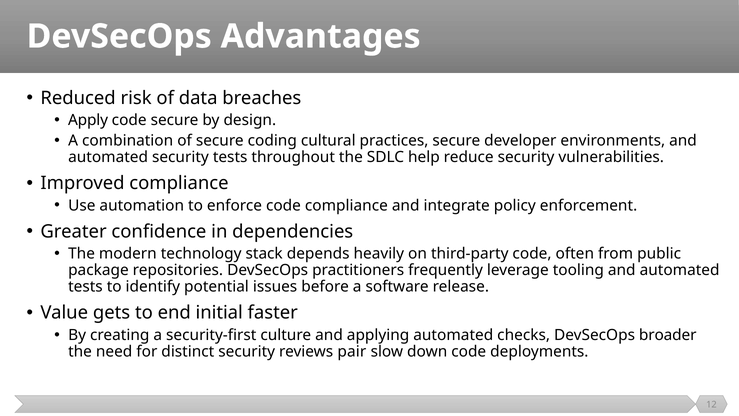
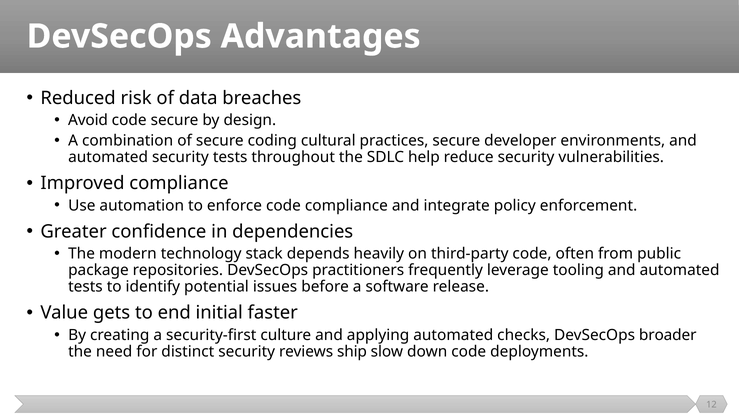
Apply: Apply -> Avoid (88, 120)
pair: pair -> ship (352, 351)
